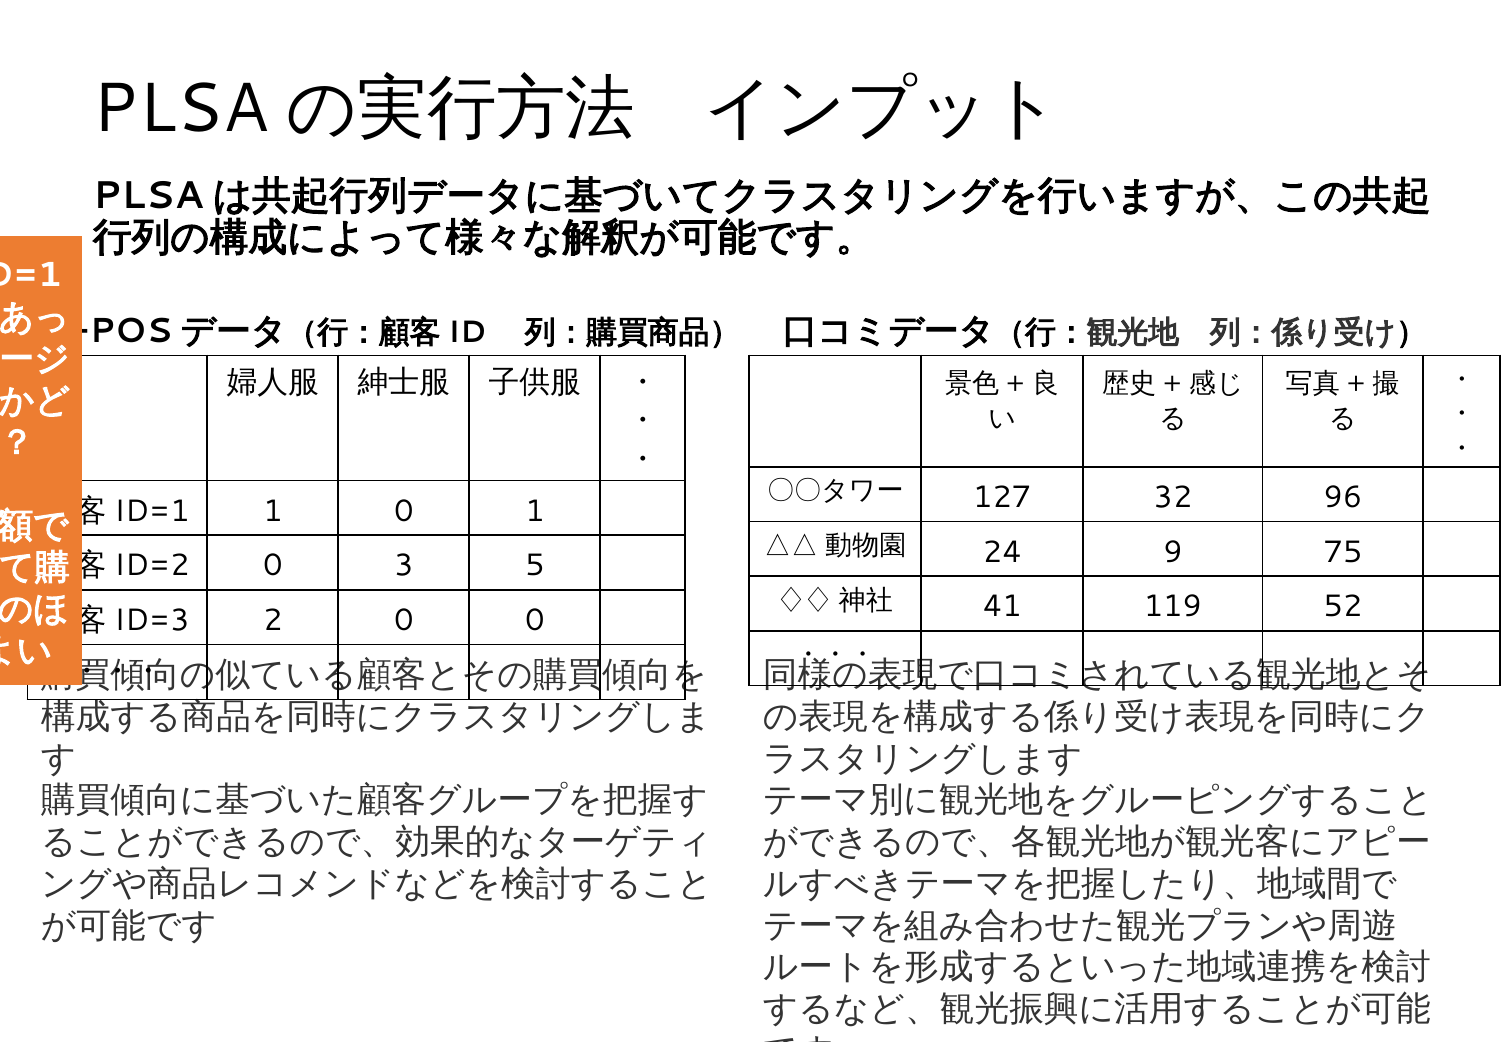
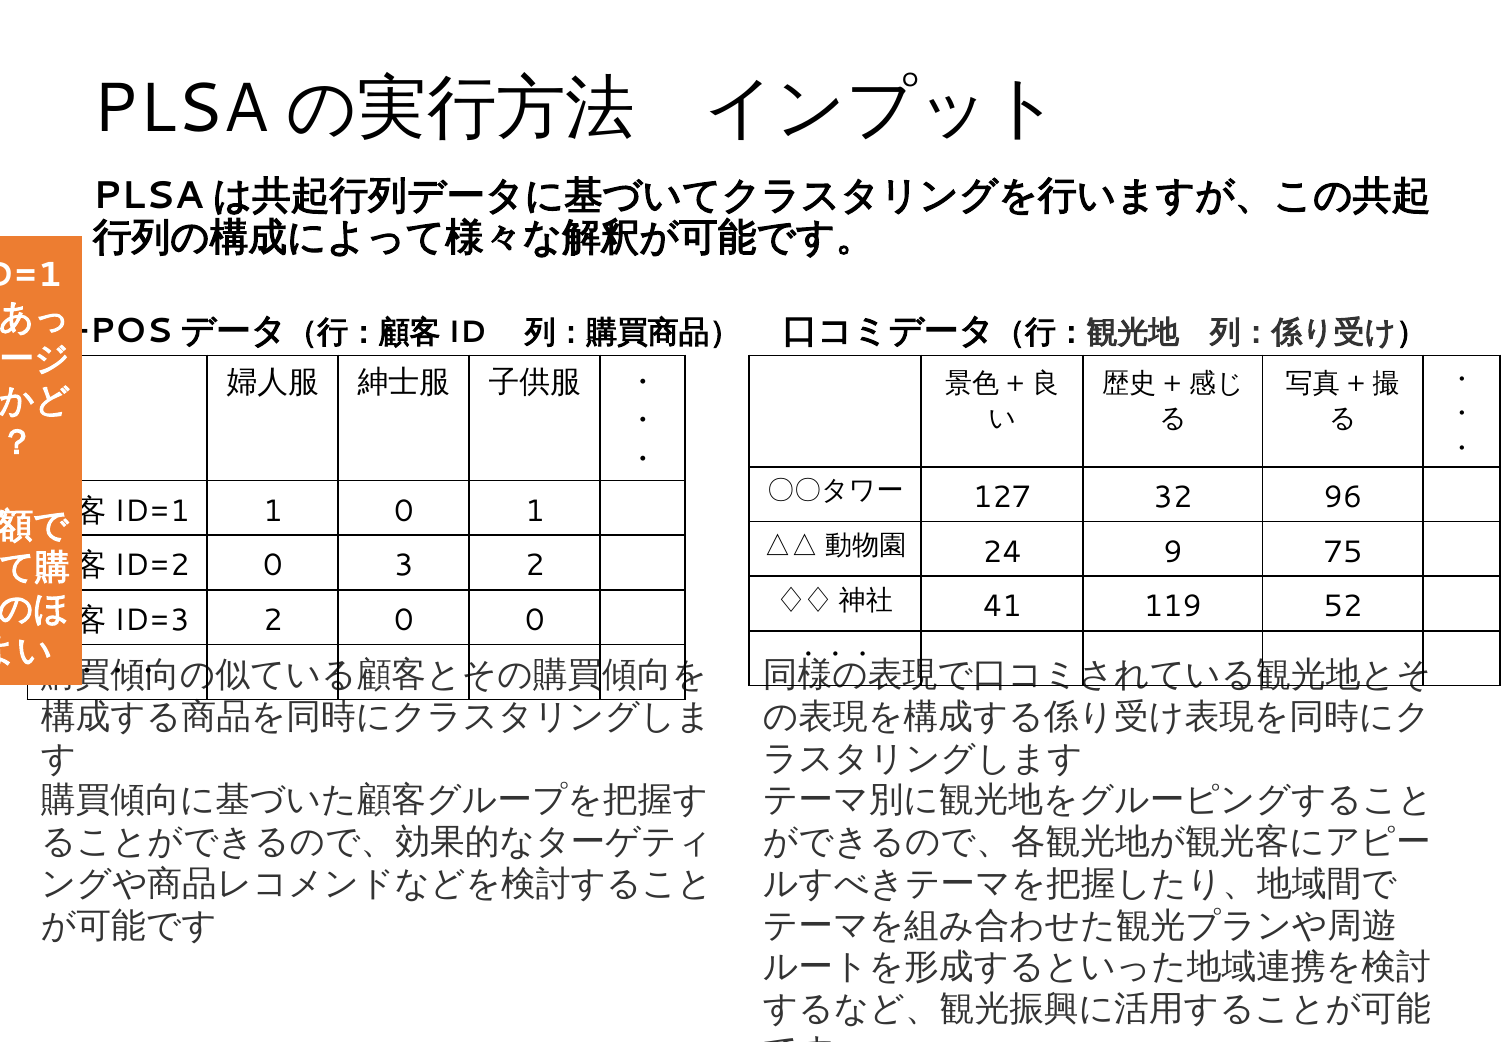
3 5: 5 -> 2 (535, 566)
